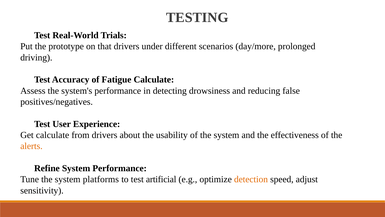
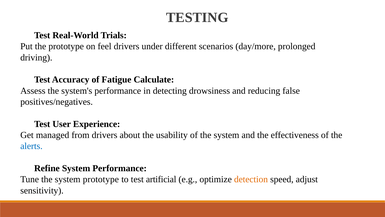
that: that -> feel (105, 46)
Get calculate: calculate -> managed (53, 135)
alerts colour: orange -> blue (31, 146)
system platforms: platforms -> prototype (101, 179)
